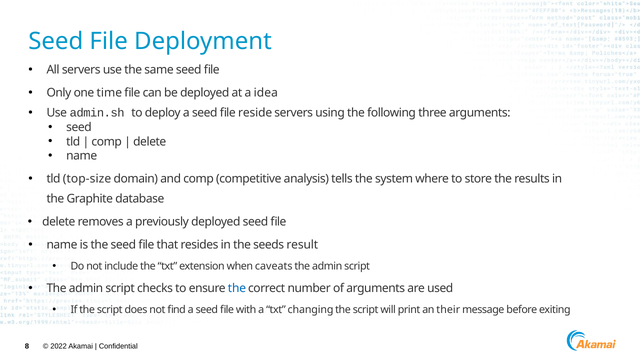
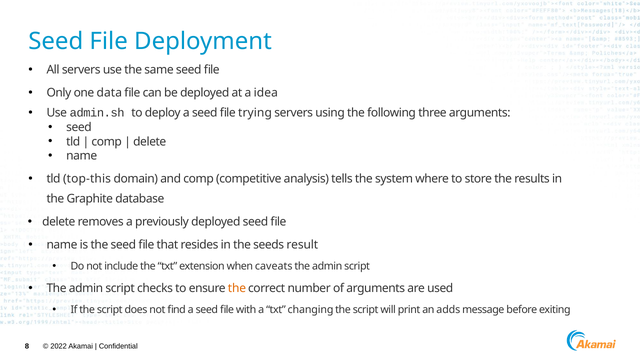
time: time -> data (109, 93)
reside: reside -> trying (255, 113)
top-size: top-size -> top-this (87, 179)
the colour: blue -> orange (237, 288)
their: their -> adds (448, 310)
